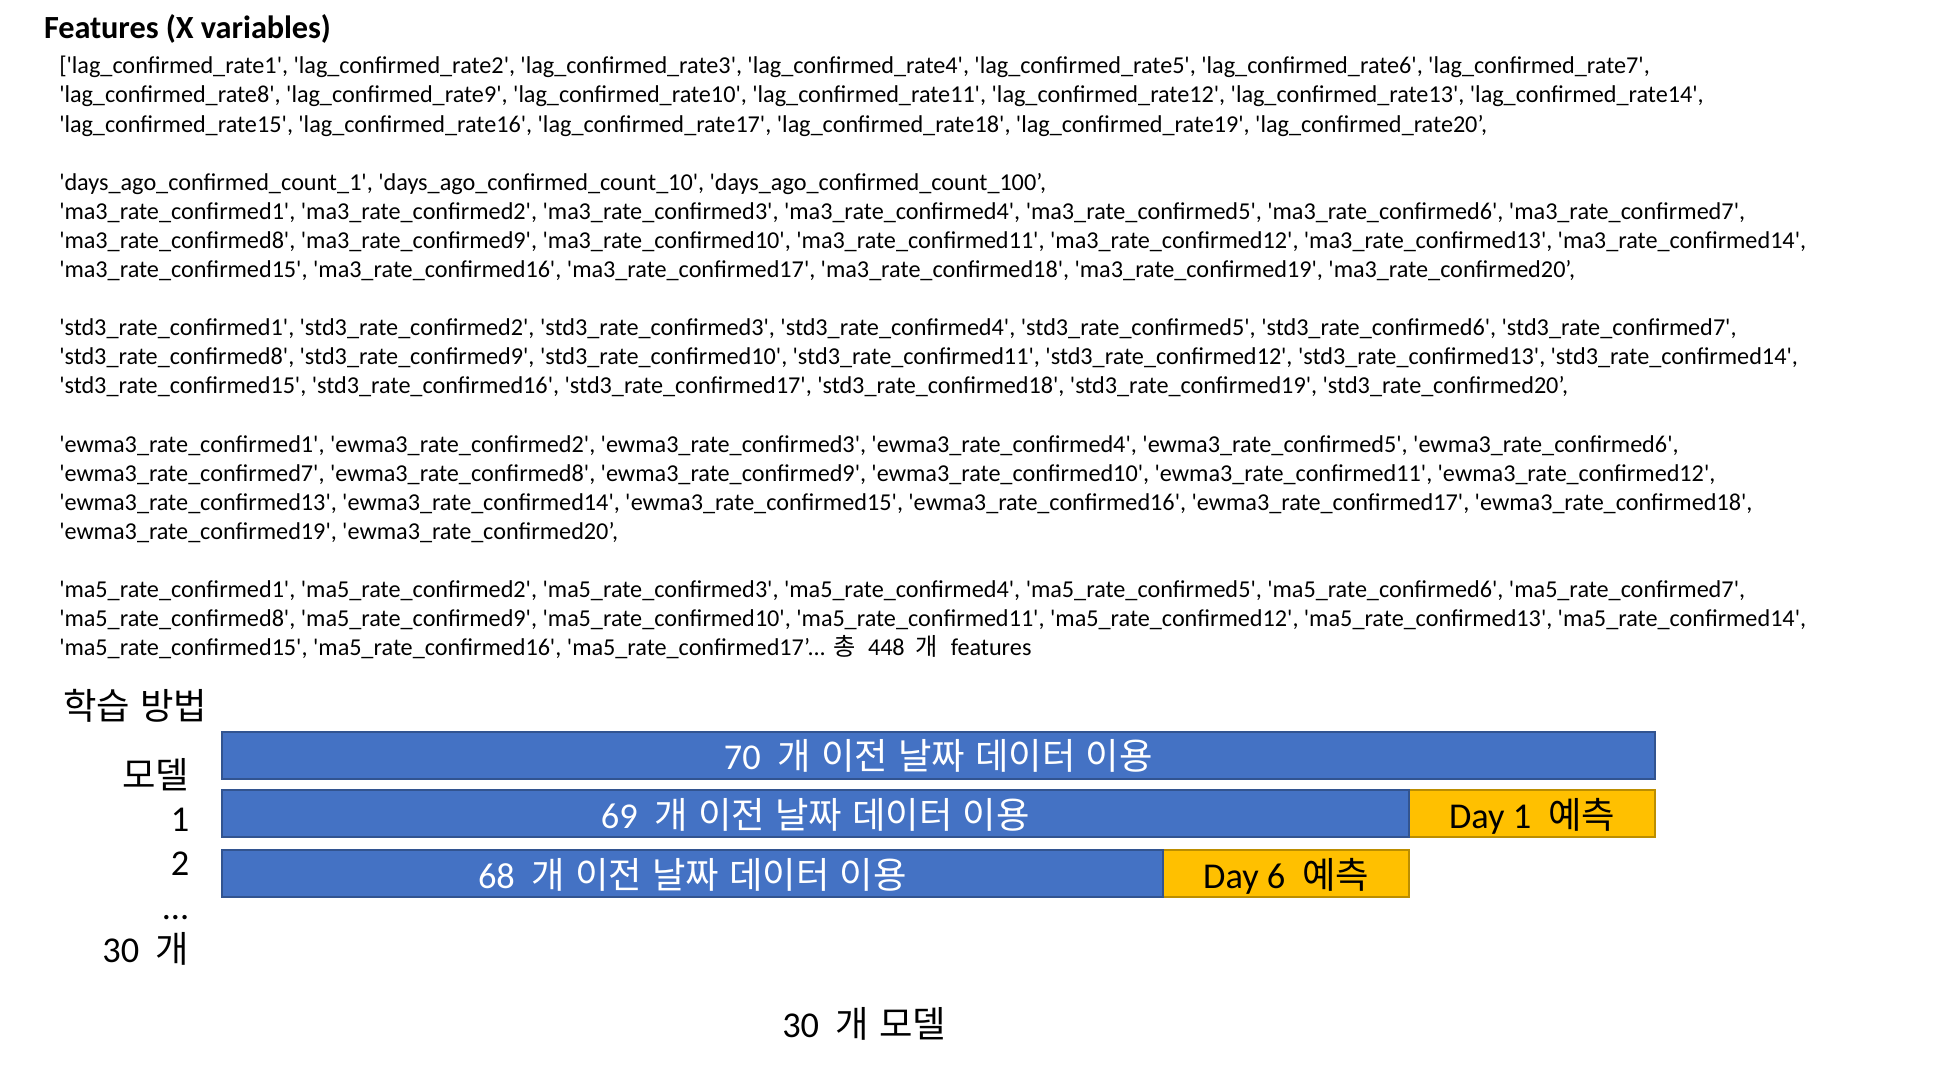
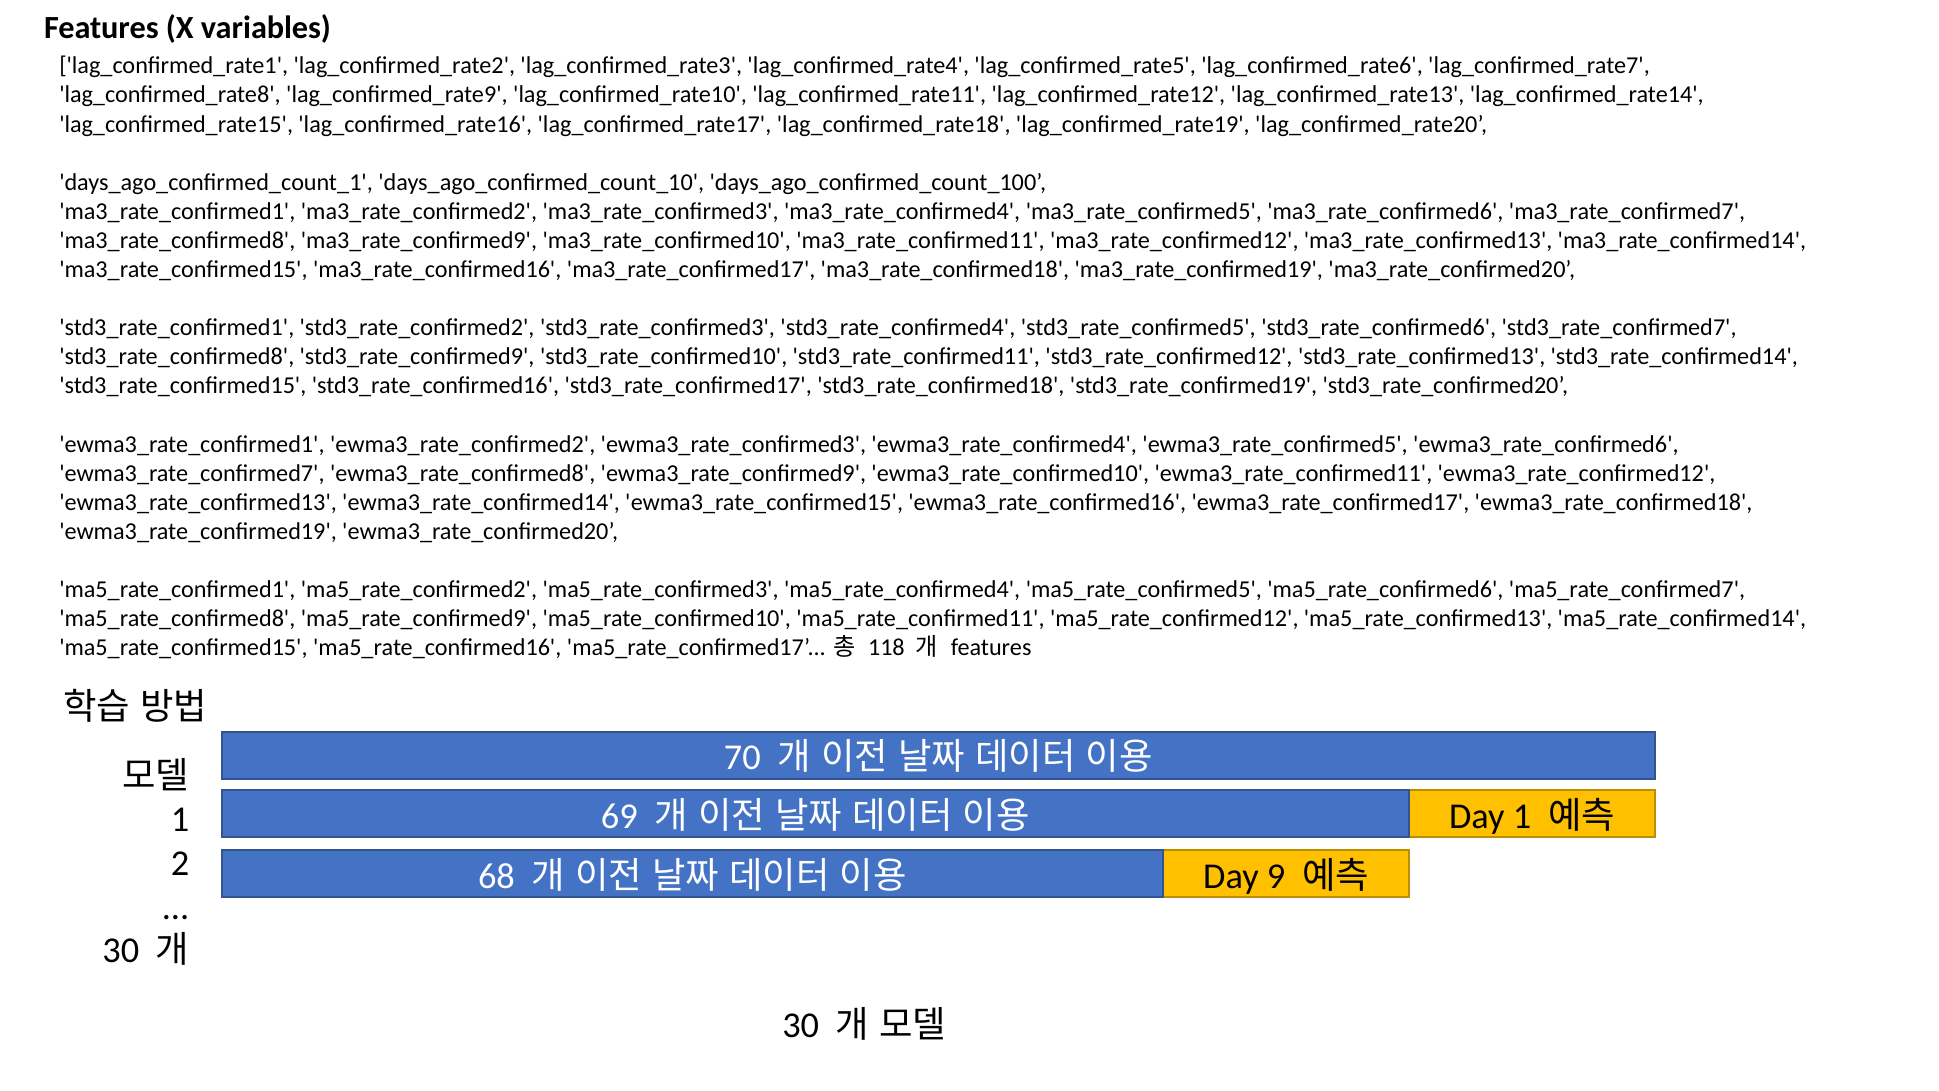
448: 448 -> 118 (886, 648)
6: 6 -> 9 (1276, 876)
